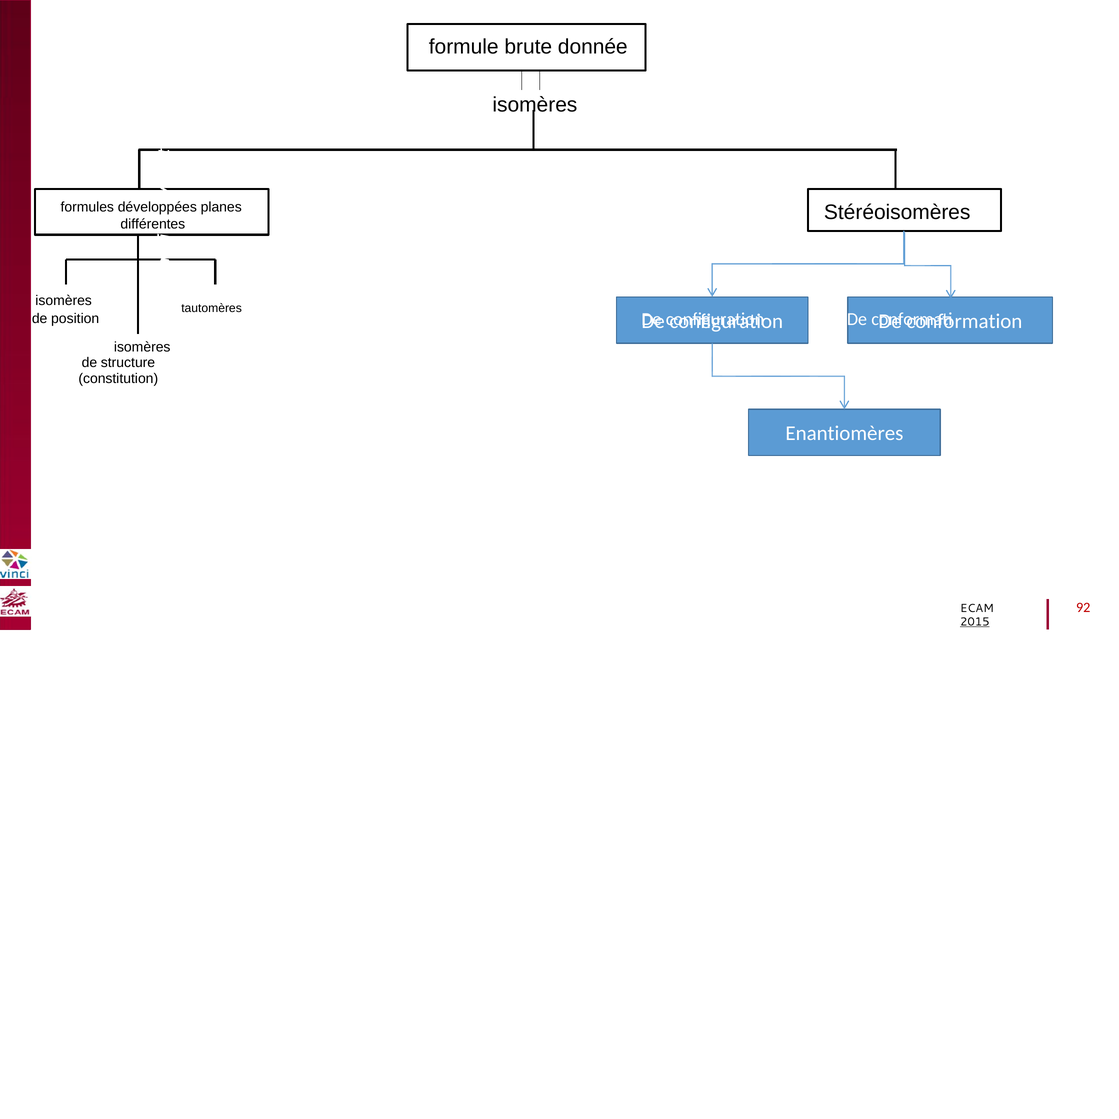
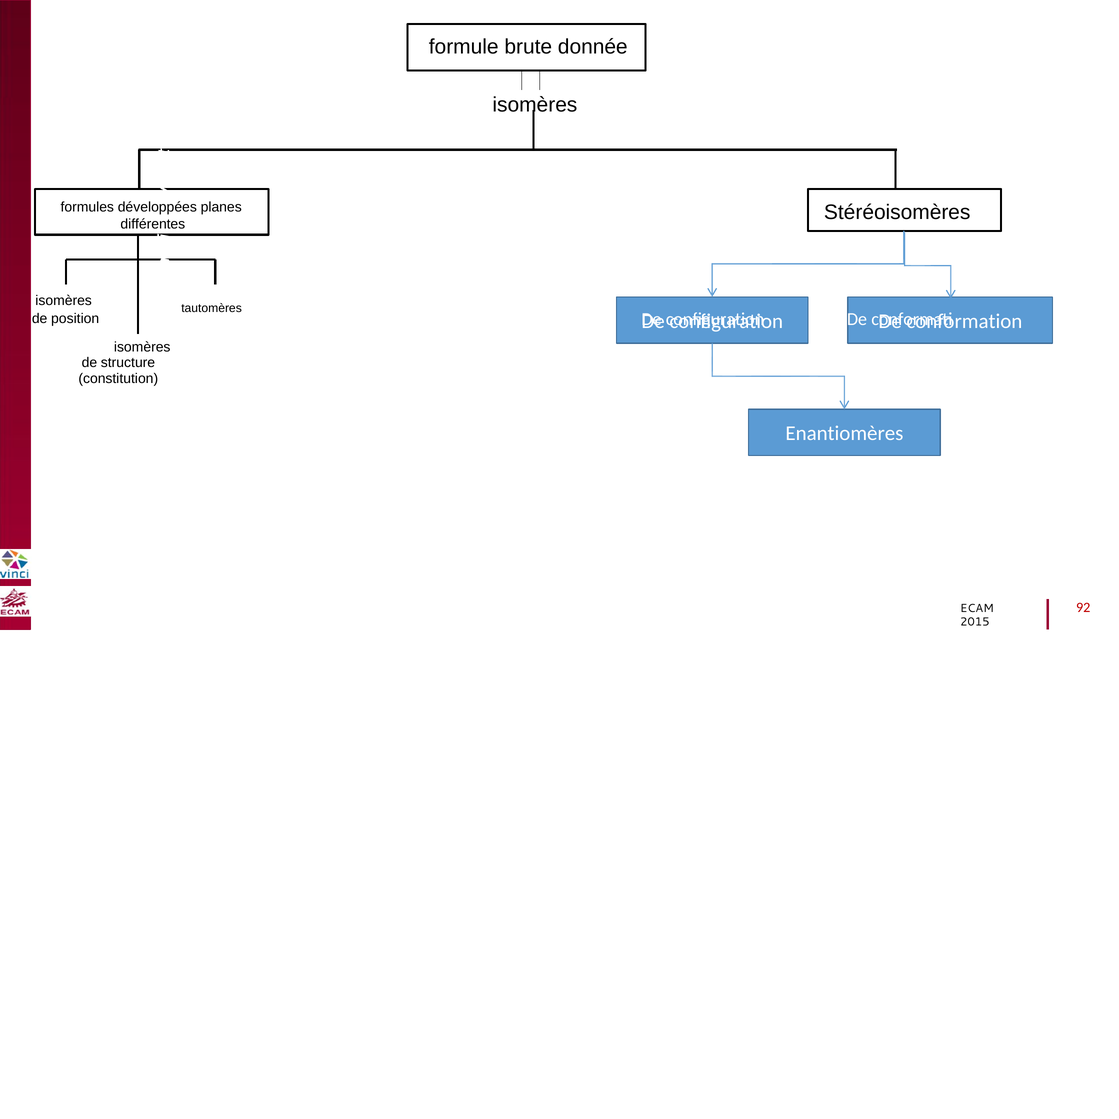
2015 underline: present -> none (975, 622)
